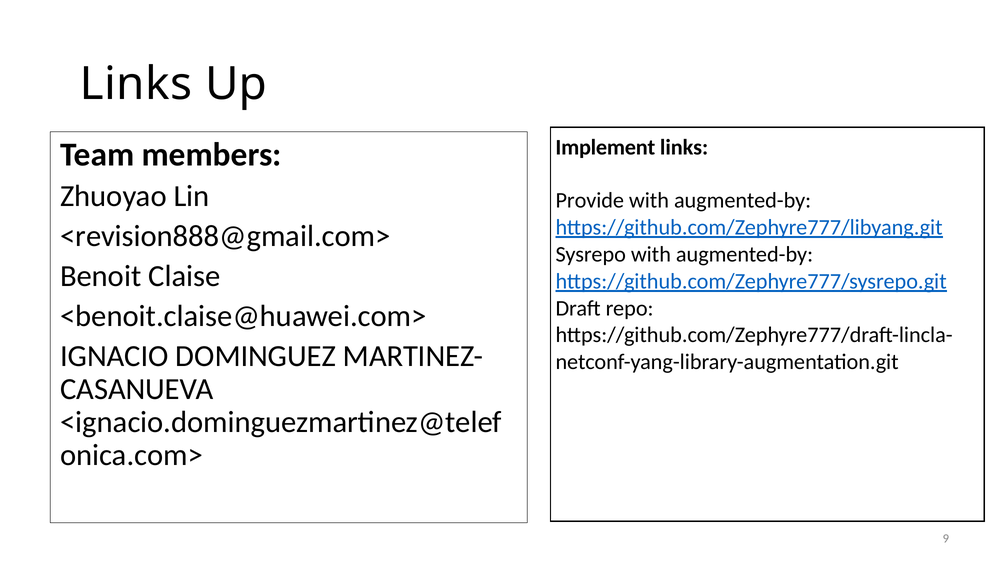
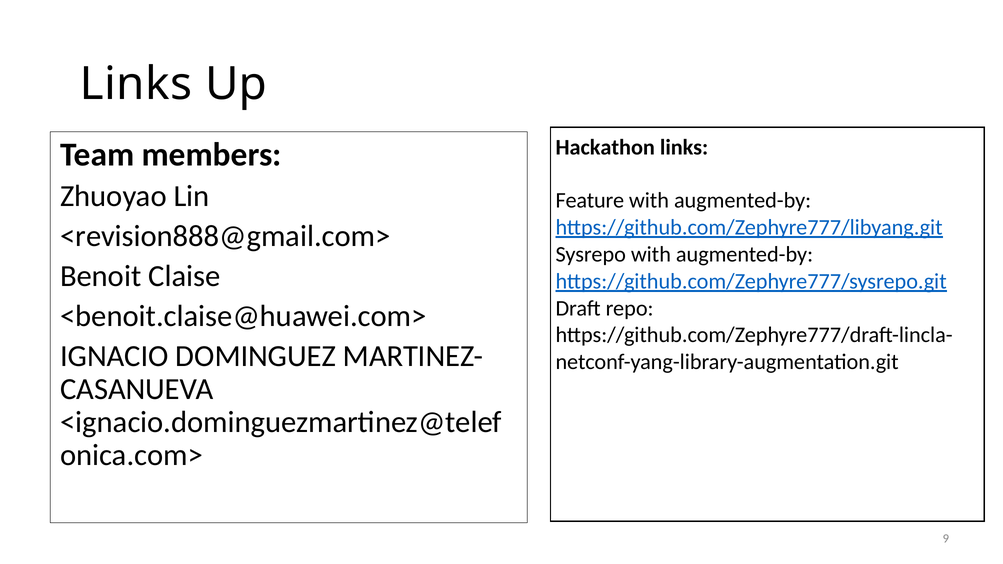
Implement: Implement -> Hackathon (605, 147)
Provide: Provide -> Feature (590, 201)
